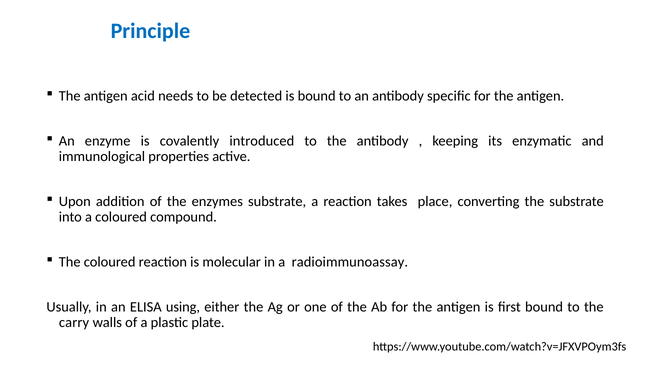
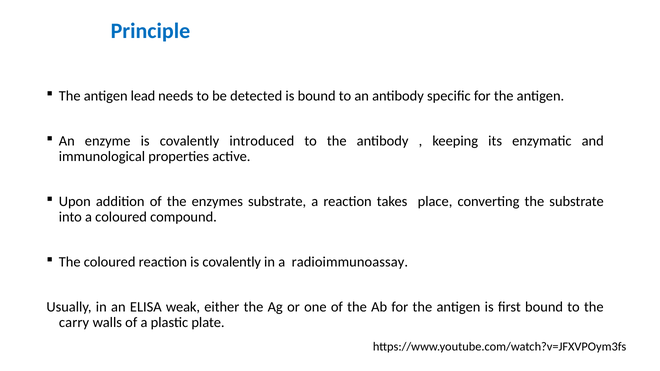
acid: acid -> lead (143, 96)
reaction is molecular: molecular -> covalently (232, 262)
using: using -> weak (183, 307)
